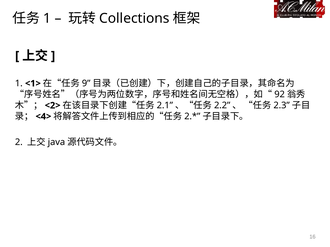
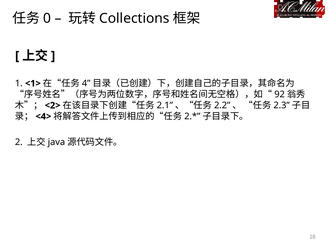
1: 1 -> 0 (47, 18)
9: 9 -> 4 (86, 84)
